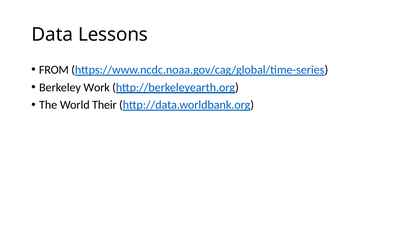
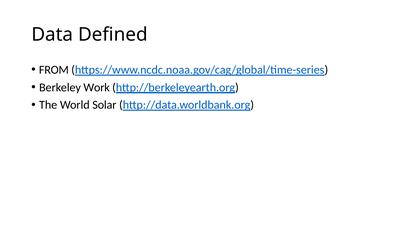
Lessons: Lessons -> Defined (113, 35)
Their: Their -> Solar (104, 105)
